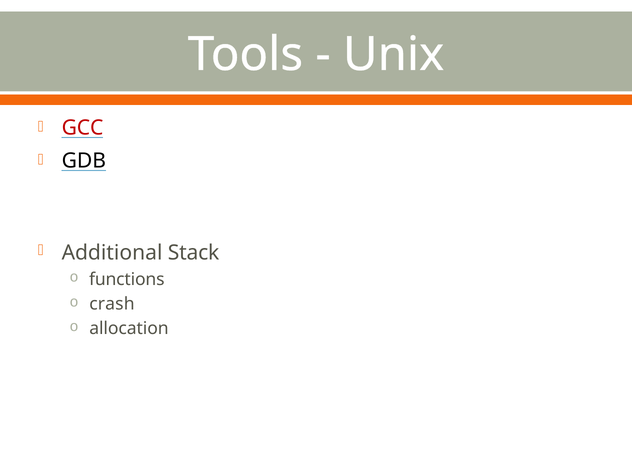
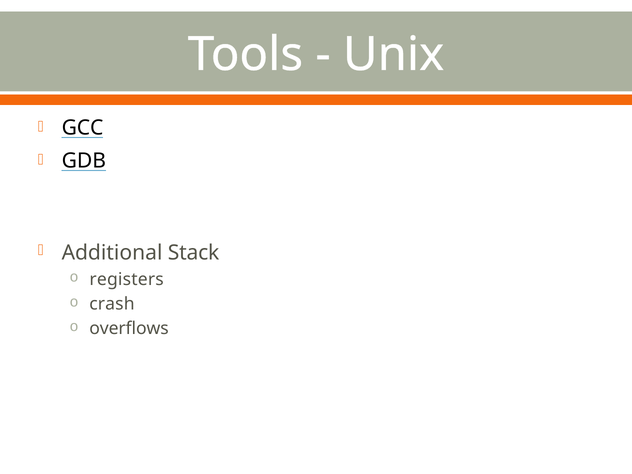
GCC colour: red -> black (82, 128)
functions: functions -> registers (127, 279)
allocation: allocation -> overflows (129, 328)
